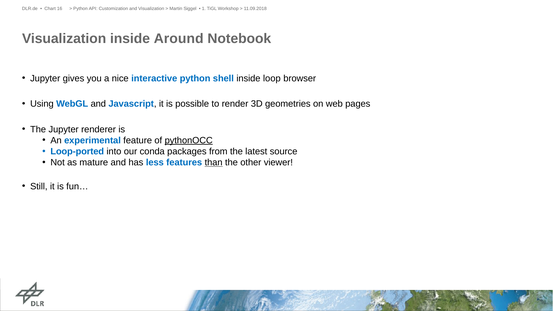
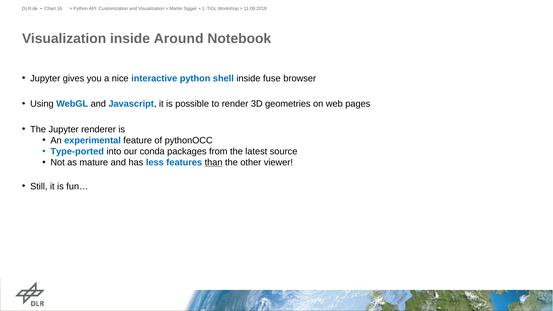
loop: loop -> fuse (272, 78)
pythonOCC underline: present -> none (189, 141)
Loop-ported: Loop-ported -> Type-ported (77, 152)
